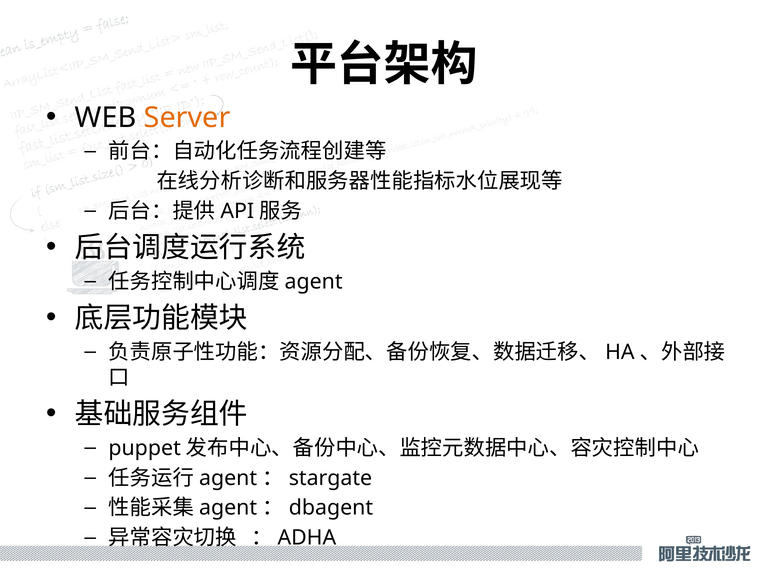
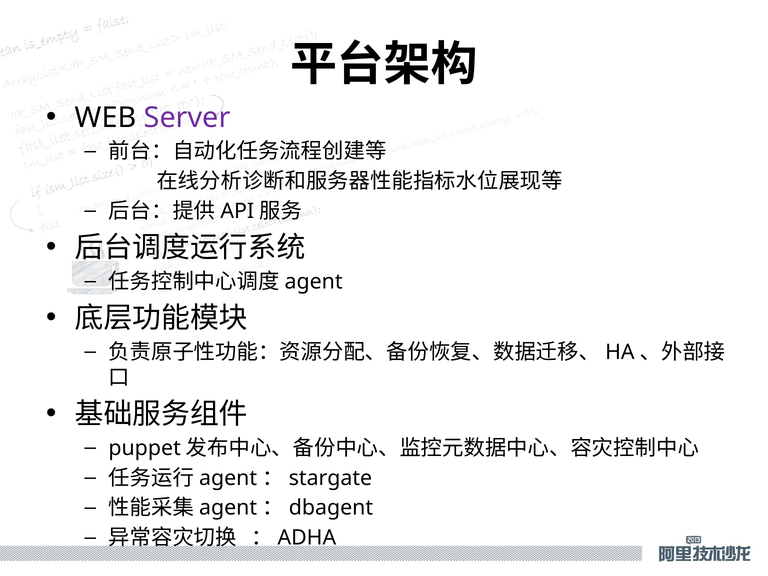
Server colour: orange -> purple (187, 118)
